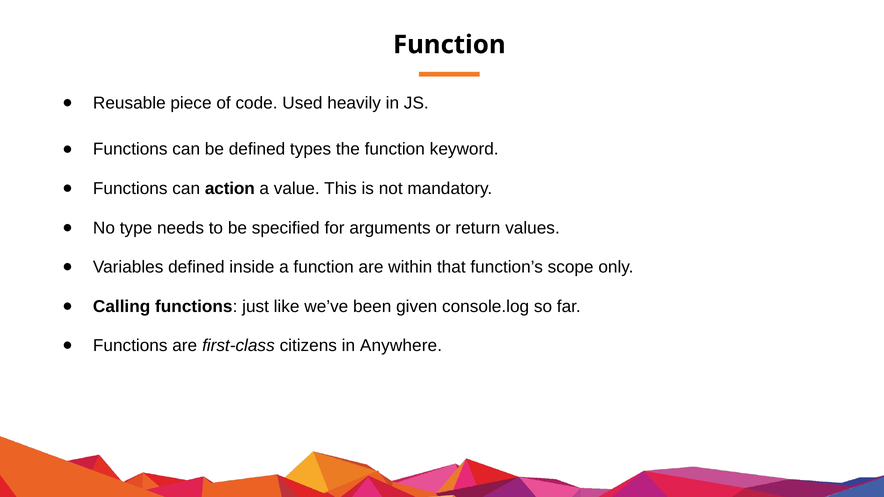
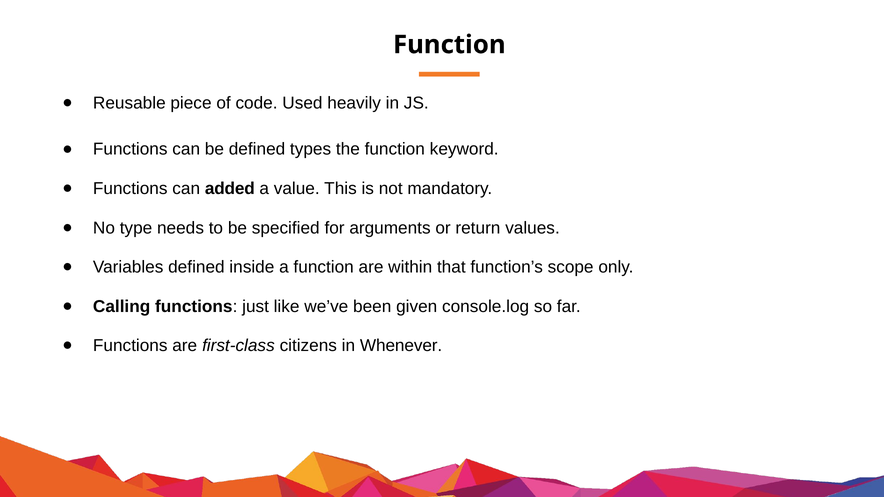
action: action -> added (230, 189)
Anywhere: Anywhere -> Whenever (401, 346)
